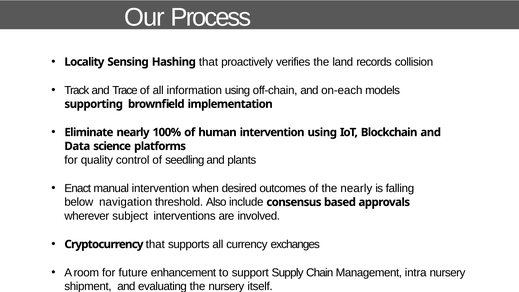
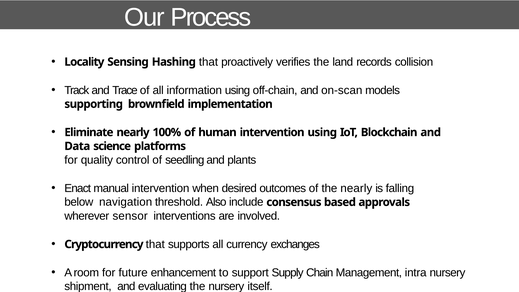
on-each: on-each -> on-scan (342, 90)
subject: subject -> sensor (130, 216)
